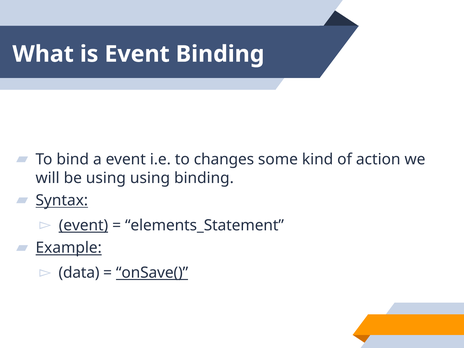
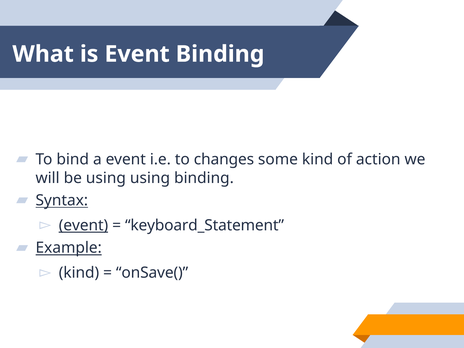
elements_Statement: elements_Statement -> keyboard_Statement (204, 225)
data: data -> kind (79, 273)
onSave( underline: present -> none (152, 273)
